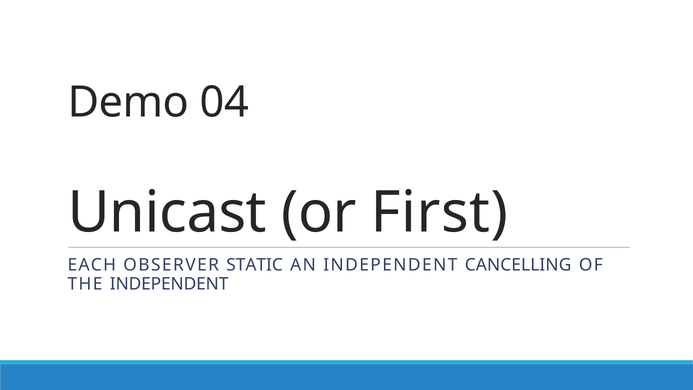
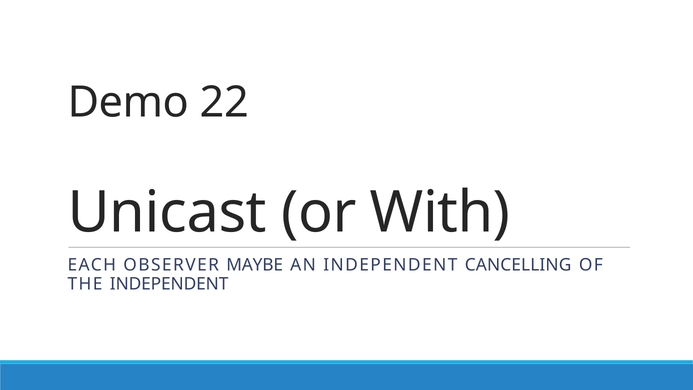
04: 04 -> 22 (224, 102)
First: First -> With (440, 212)
STATIC: STATIC -> MAYBE (255, 265)
